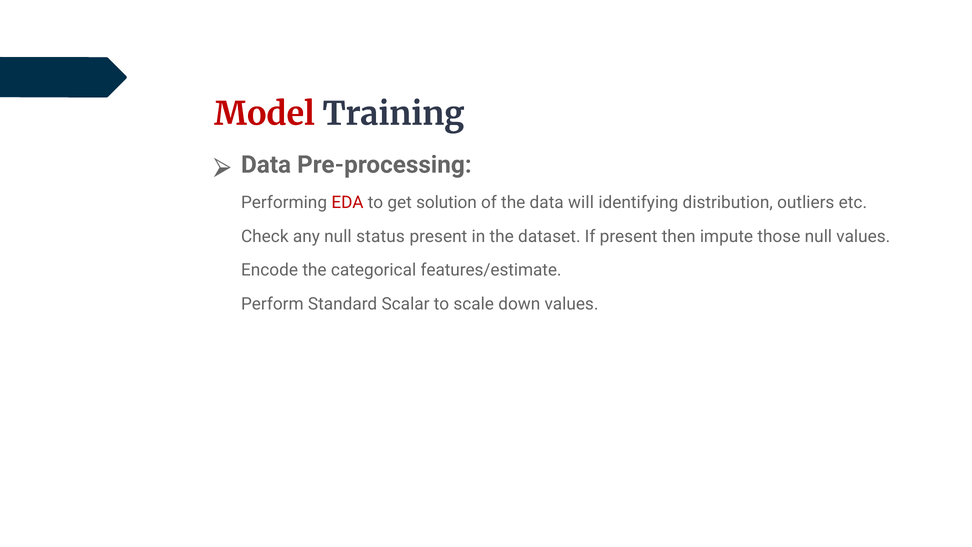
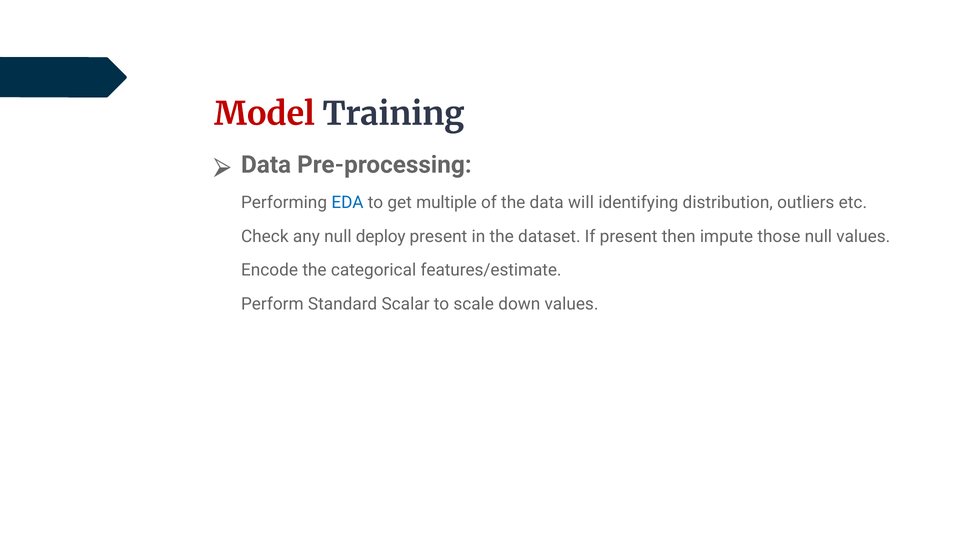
EDA colour: red -> blue (348, 202)
solution: solution -> multiple (446, 202)
status: status -> deploy (381, 236)
